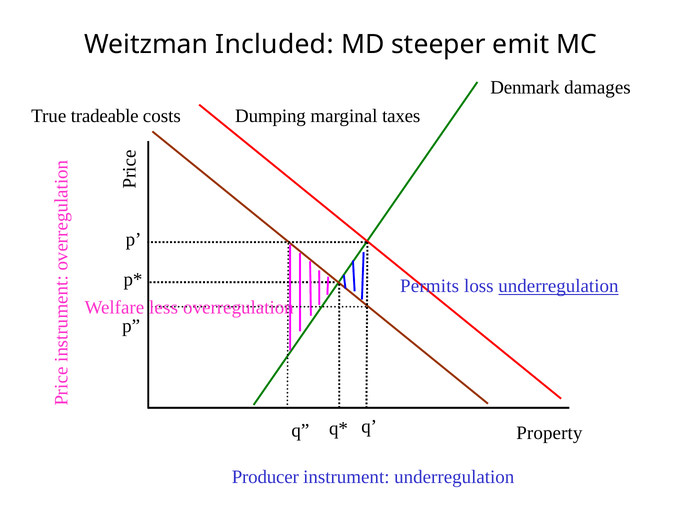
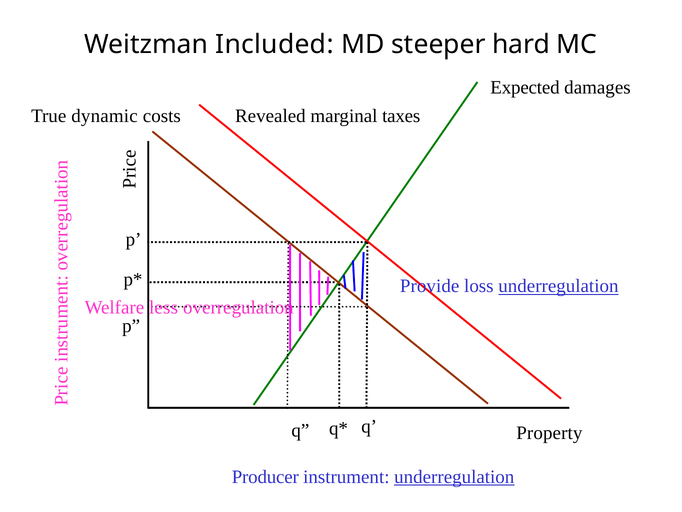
emit: emit -> hard (521, 44)
Denmark: Denmark -> Expected (525, 88)
tradeable: tradeable -> dynamic (104, 116)
Dumping: Dumping -> Revealed (270, 116)
Permits: Permits -> Provide (430, 286)
underregulation underline: none -> present (454, 476)
